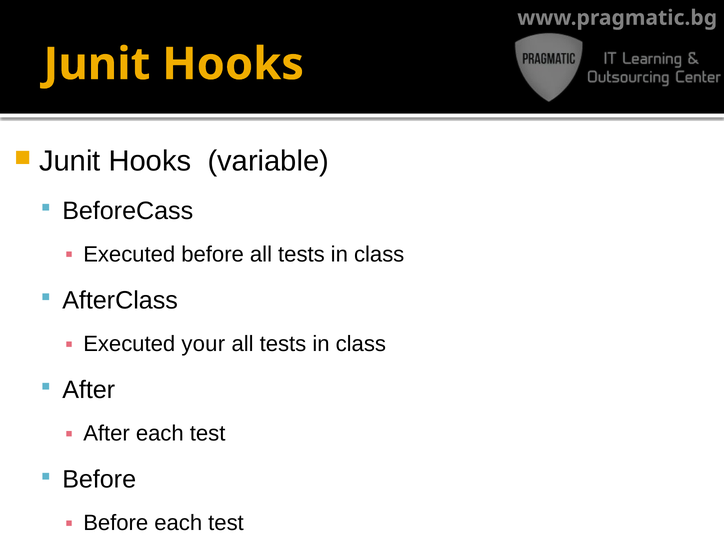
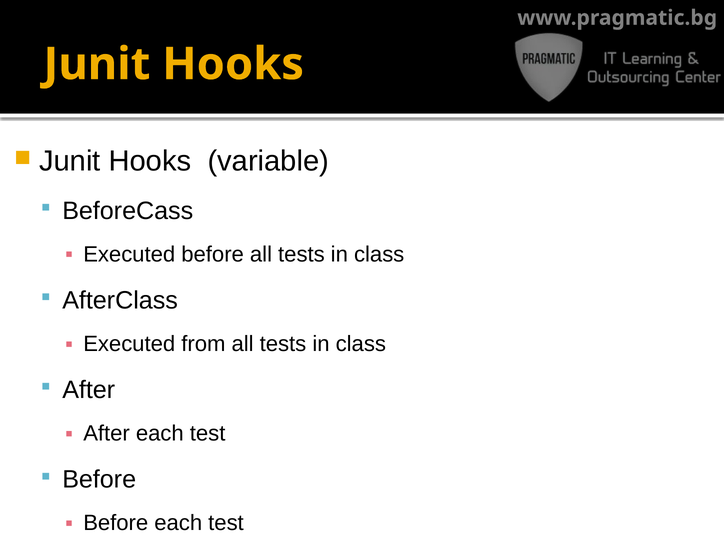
your: your -> from (203, 344)
